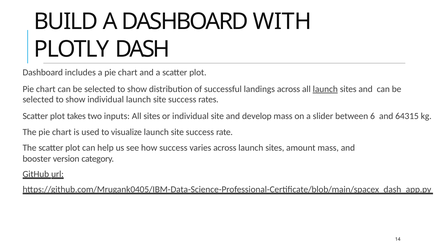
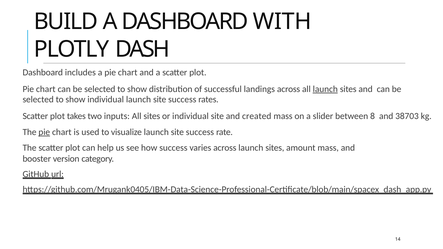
develop: develop -> created (257, 116)
6: 6 -> 8 (373, 116)
64315: 64315 -> 38703 (407, 116)
pie underline: none -> present (44, 132)
